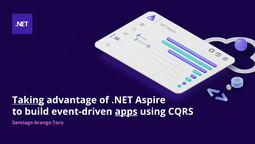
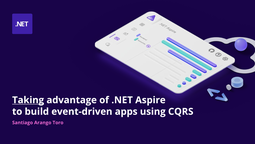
apps underline: present -> none (126, 111)
